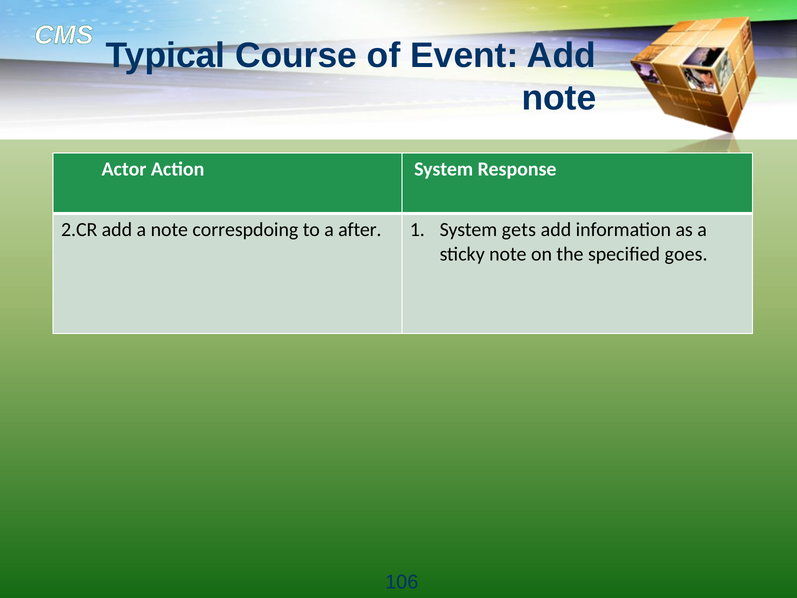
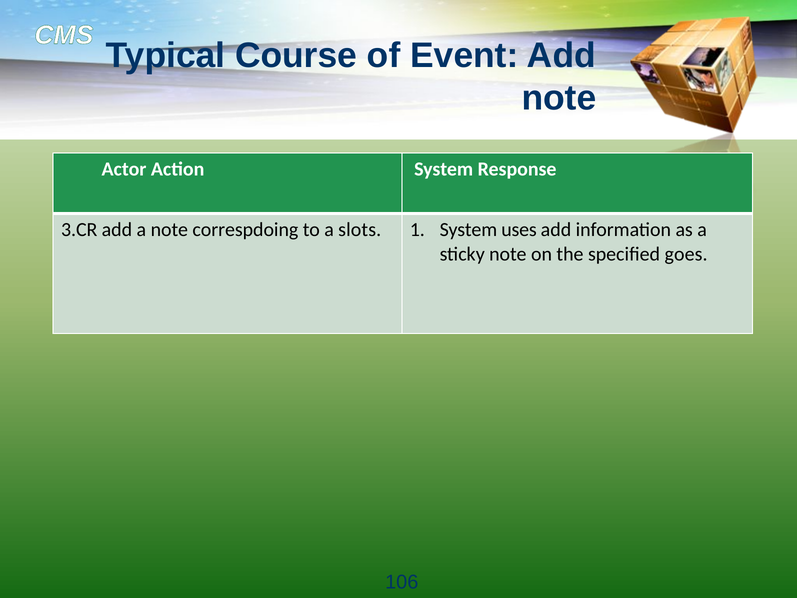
2.CR: 2.CR -> 3.CR (79, 230)
after: after -> slots (360, 230)
gets: gets -> uses (519, 230)
